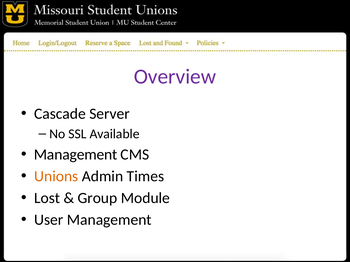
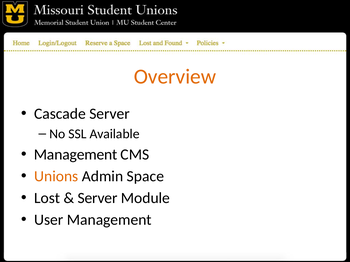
Overview colour: purple -> orange (175, 77)
Times: Times -> Space (145, 177)
Group: Group -> Server (98, 198)
